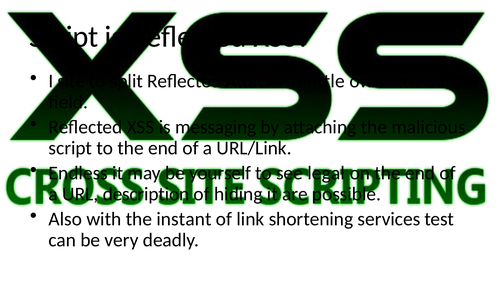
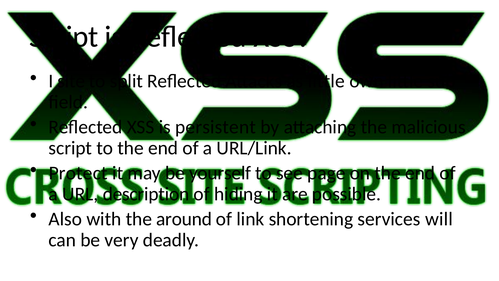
messaging: messaging -> persistent (216, 127)
Endless: Endless -> Protect (78, 173)
legal: legal -> page (326, 173)
instant: instant -> around (184, 219)
test: test -> will (439, 219)
